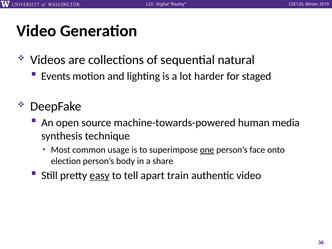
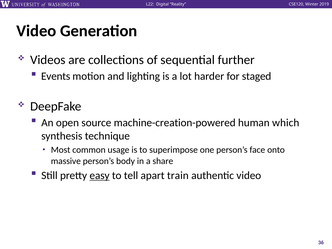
natural: natural -> further (236, 60)
machine-towards-powered: machine-towards-powered -> machine-creation-powered (175, 123)
media: media -> which (286, 123)
one underline: present -> none (207, 150)
election: election -> massive (66, 161)
